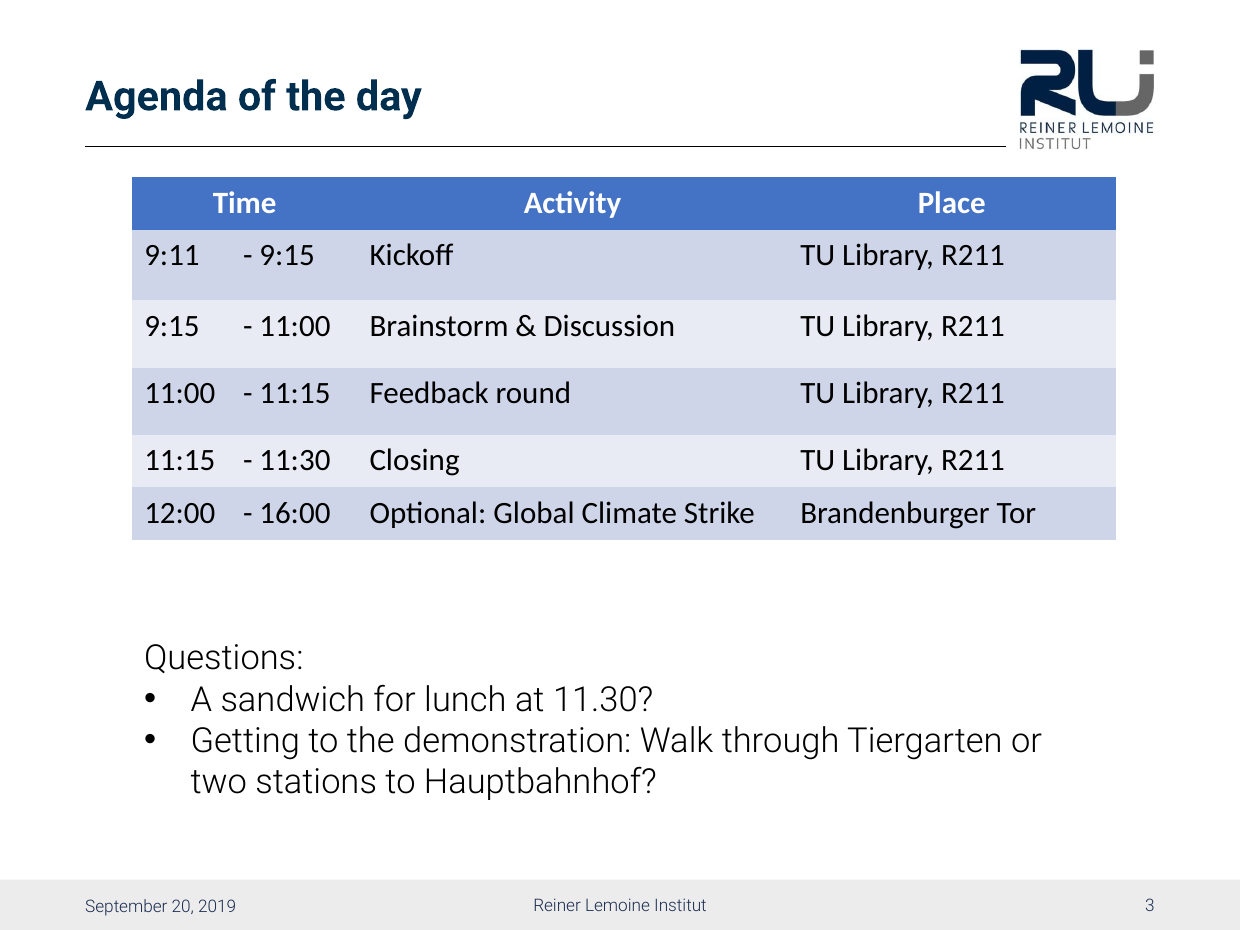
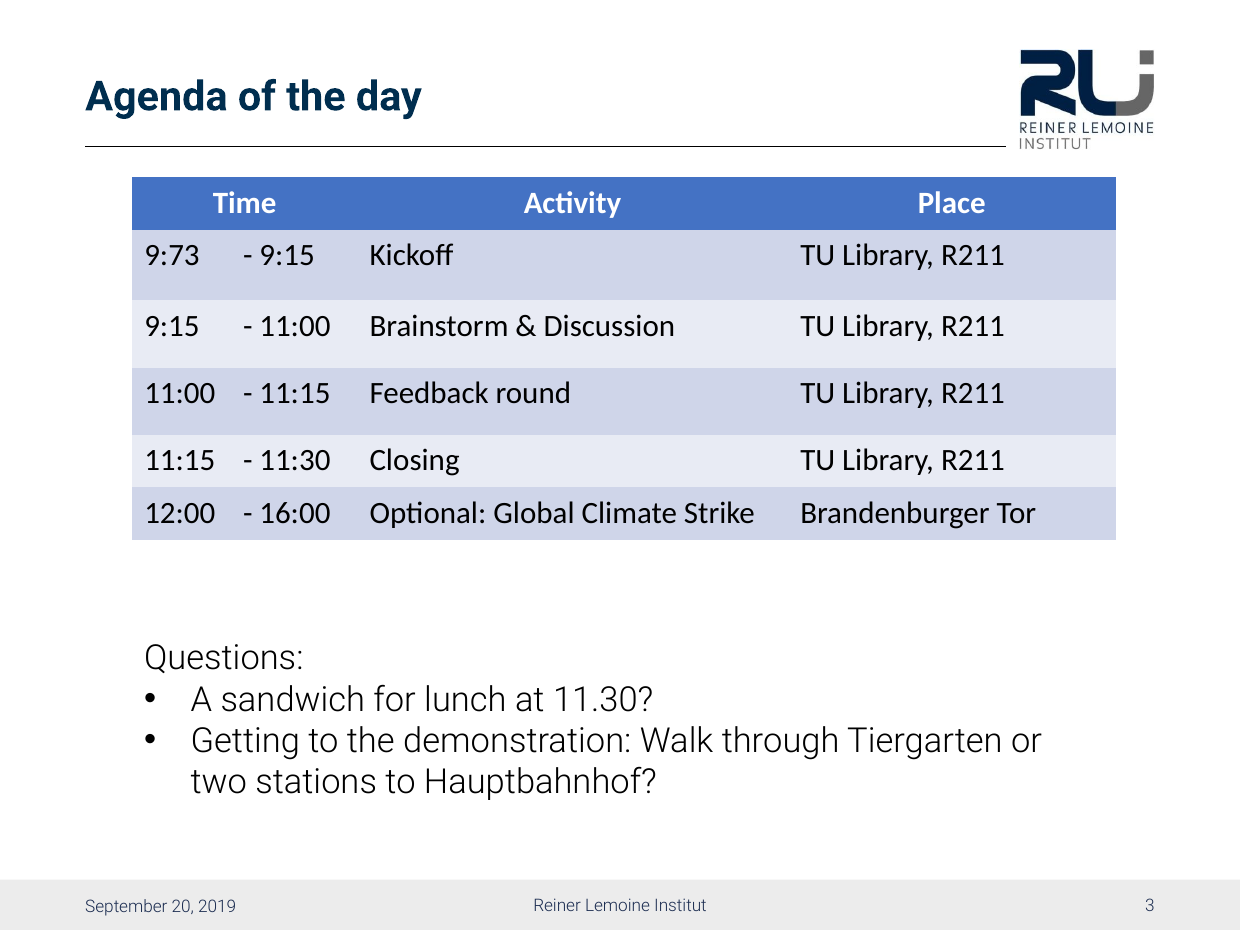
9:11: 9:11 -> 9:73 (172, 255)
